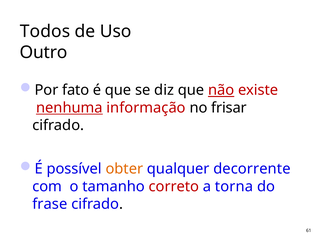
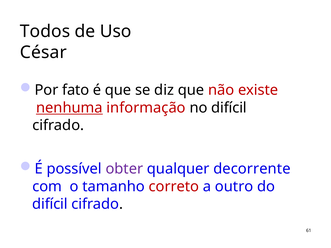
Outro: Outro -> César (43, 52)
não underline: present -> none (221, 90)
no frisar: frisar -> difícil (229, 108)
obter colour: orange -> purple (124, 169)
torna: torna -> outro (234, 187)
frase: frase -> difícil (50, 204)
